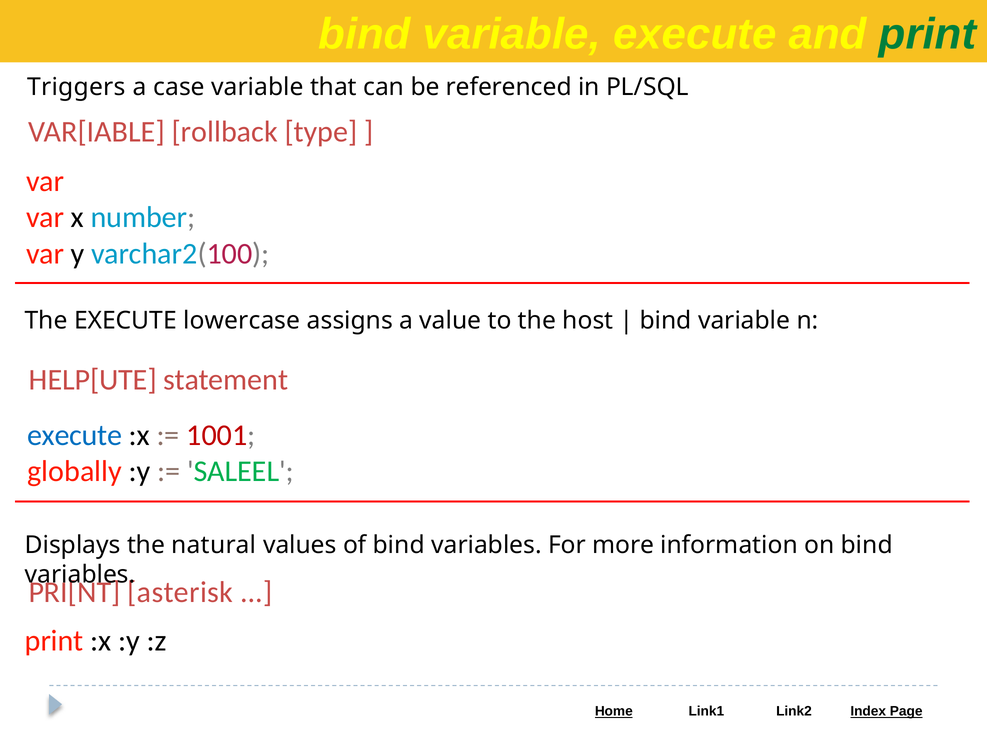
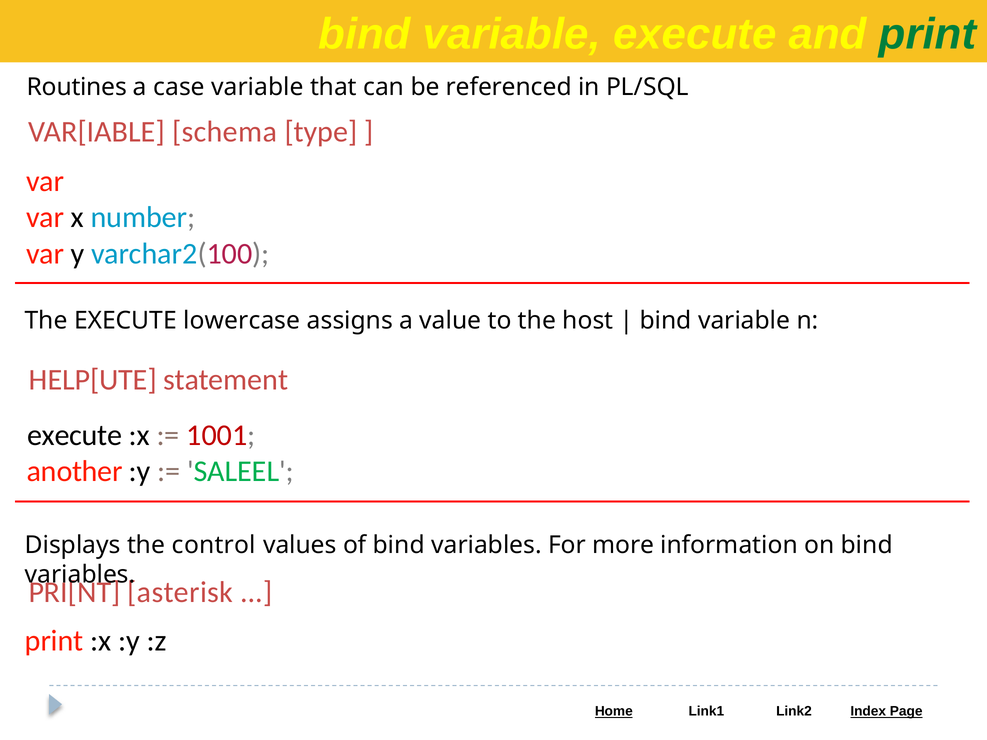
Triggers: Triggers -> Routines (77, 87)
rollback: rollback -> schema (225, 132)
execute colour: blue -> black (75, 435)
globally: globally -> another (75, 472)
natural: natural -> control (214, 545)
